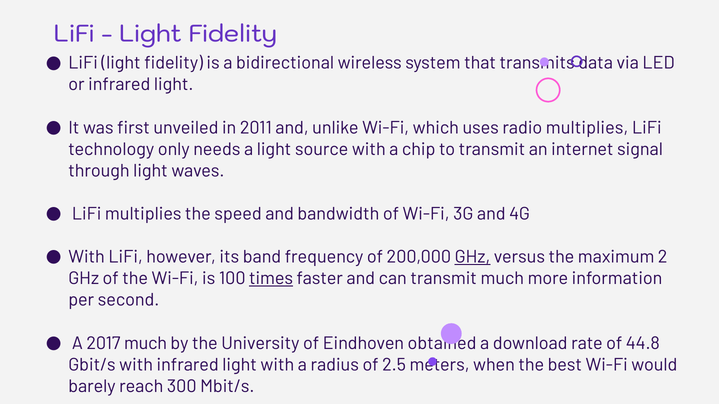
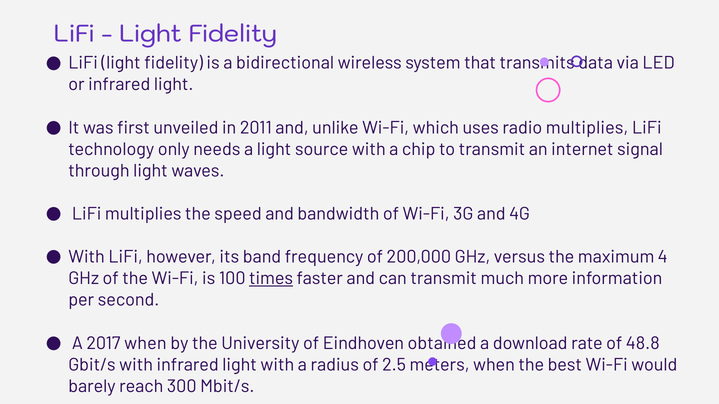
GHz underline: present -> none (472, 257)
2: 2 -> 4 (663, 257)
2017 much: much -> when (145, 343)
44.8: 44.8 -> 48.8 (643, 343)
